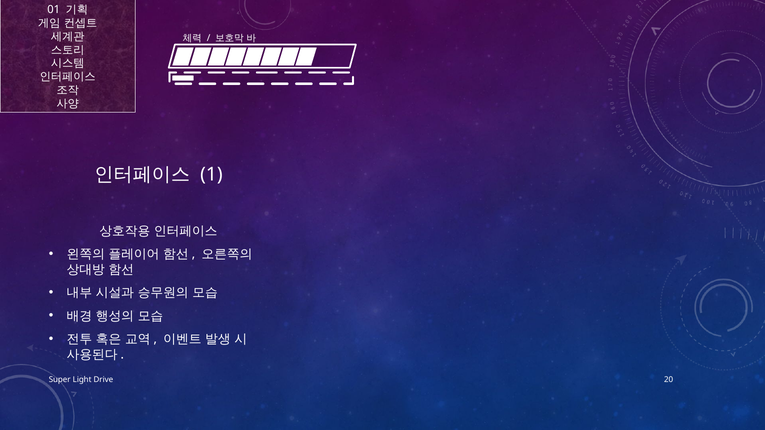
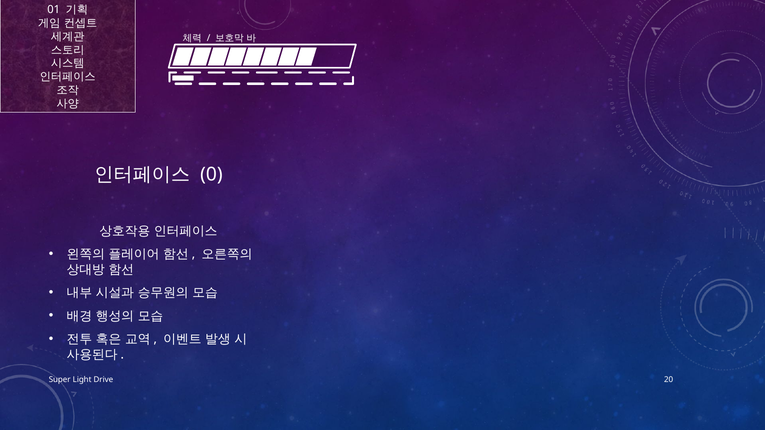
1: 1 -> 0 (211, 175)
